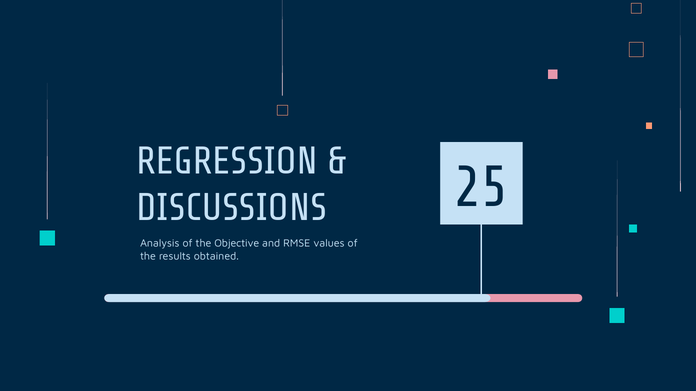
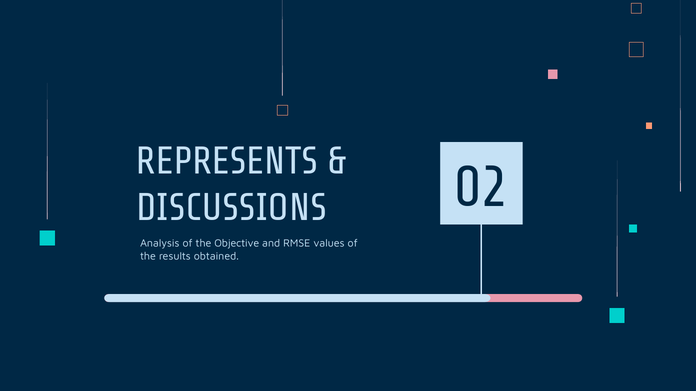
REGRESSION: REGRESSION -> REPRESENTS (227, 161)
25: 25 -> 02 (481, 188)
